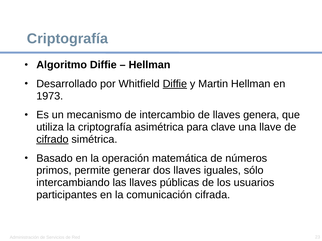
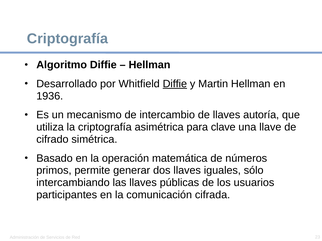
1973: 1973 -> 1936 (50, 96)
genera: genera -> autoría (261, 115)
cifrado underline: present -> none (52, 140)
